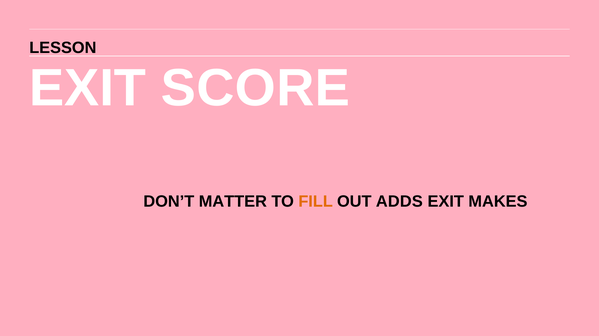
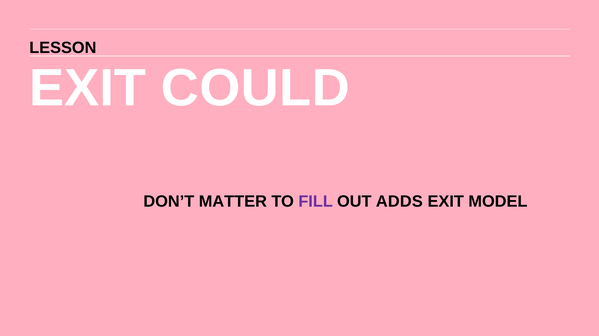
SCORE: SCORE -> COULD (255, 88)
FILL colour: orange -> purple (316, 202)
MAKES: MAKES -> MODEL (498, 202)
